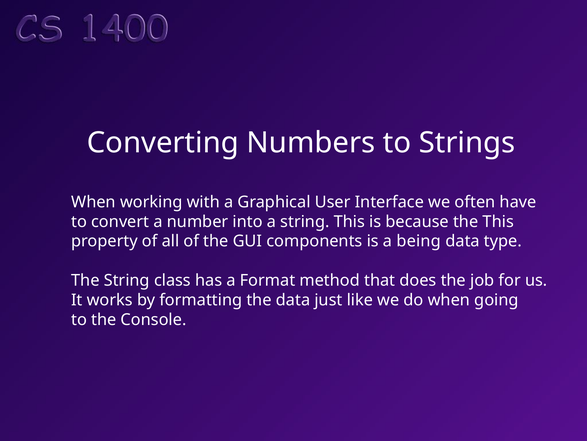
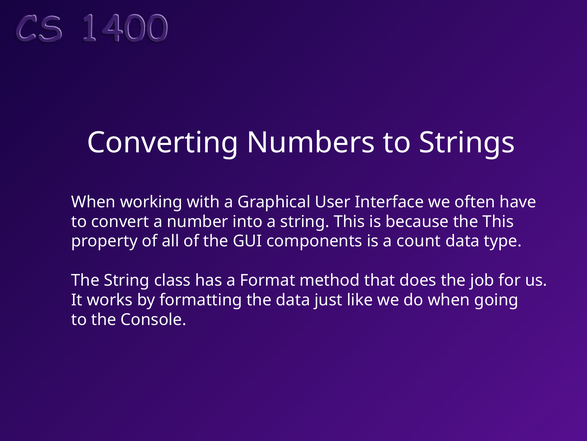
being: being -> count (419, 241)
